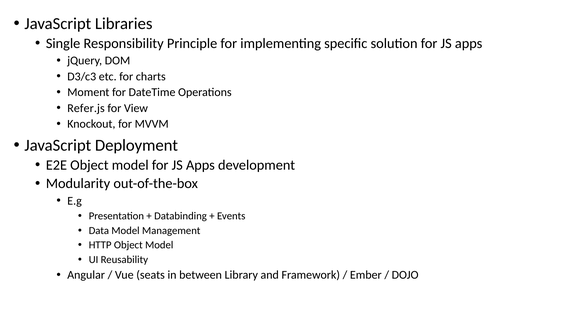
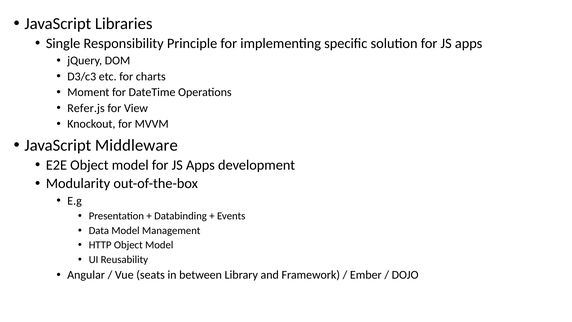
Deployment: Deployment -> Middleware (136, 145)
